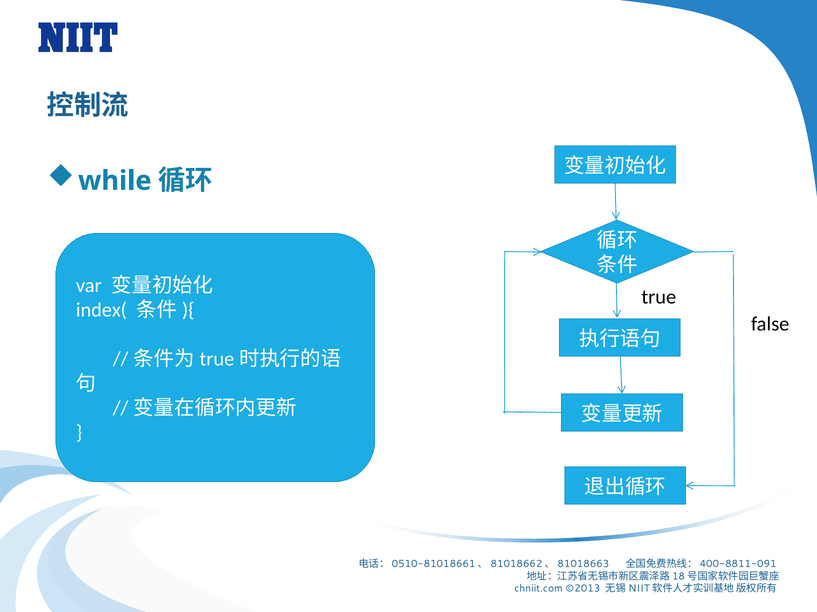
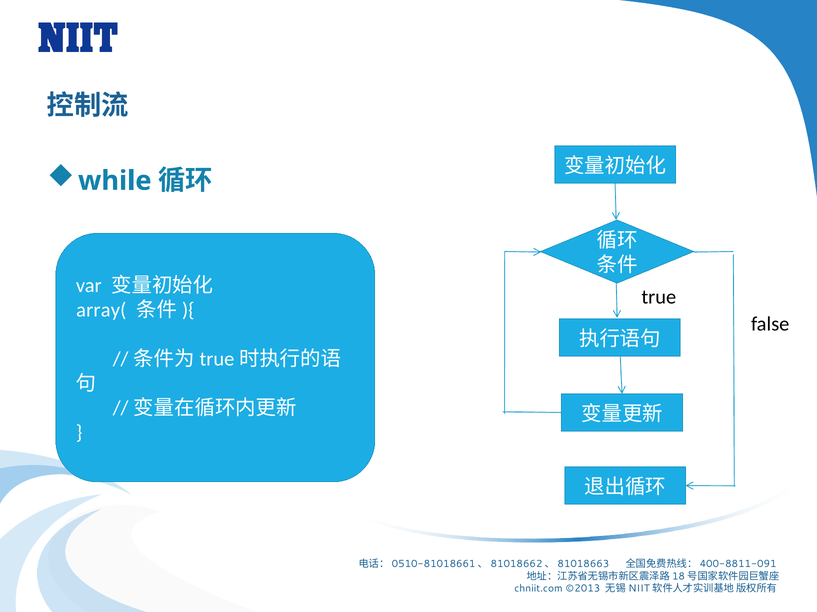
index(: index( -> array( (101, 310)
